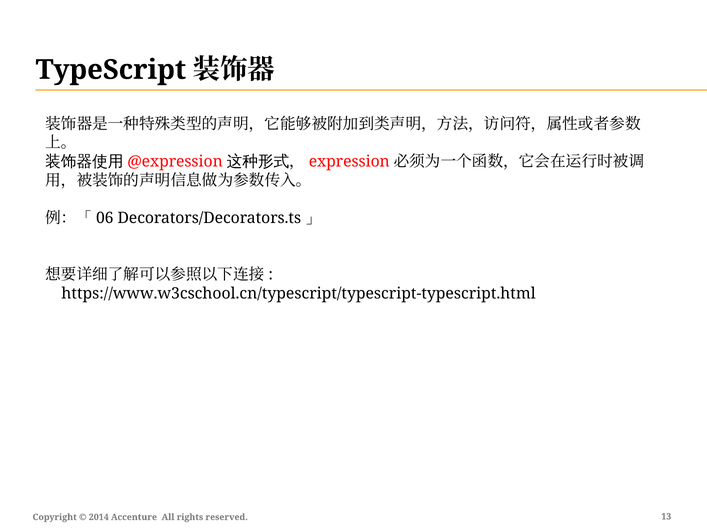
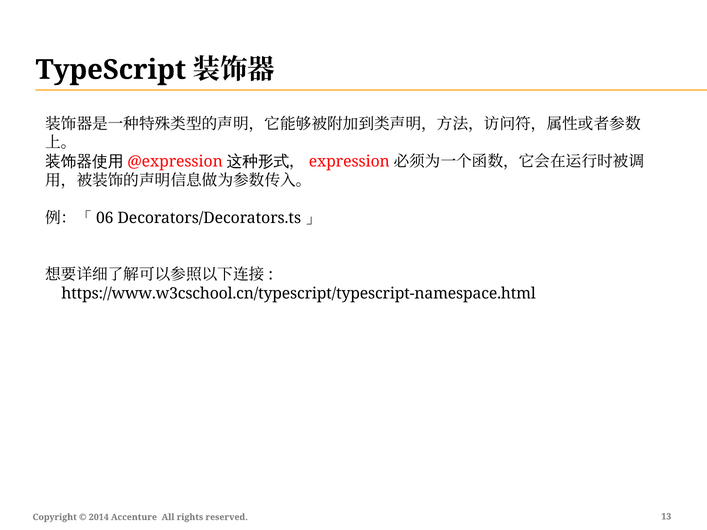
https://www.w3cschool.cn/typescript/typescript-typescript.html: https://www.w3cschool.cn/typescript/typescript-typescript.html -> https://www.w3cschool.cn/typescript/typescript-namespace.html (299, 294)
